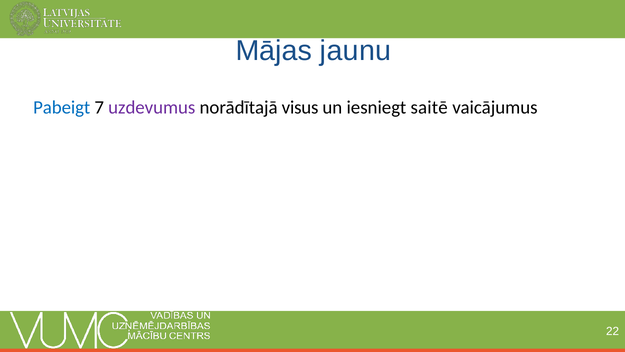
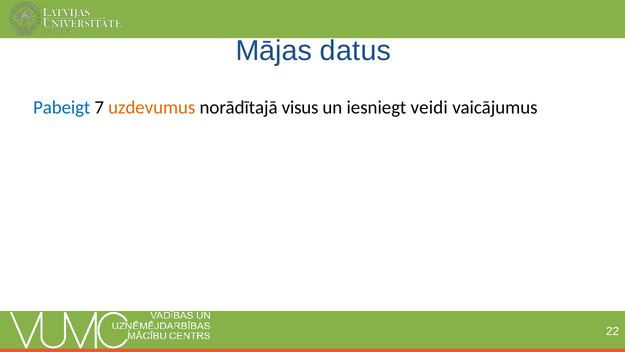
jaunu: jaunu -> datus (356, 51)
uzdevumus colour: purple -> orange (152, 107)
saitē: saitē -> veidi (429, 107)
